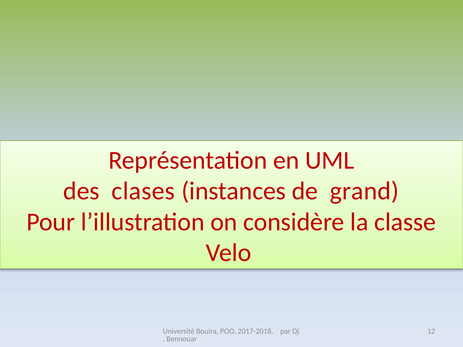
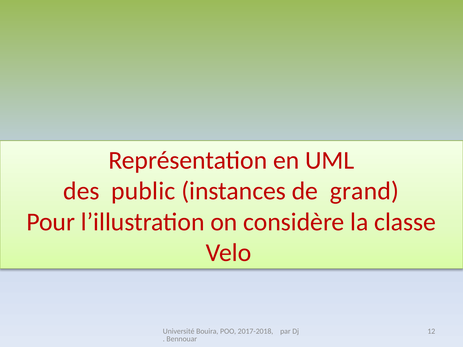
clases: clases -> public (143, 191)
